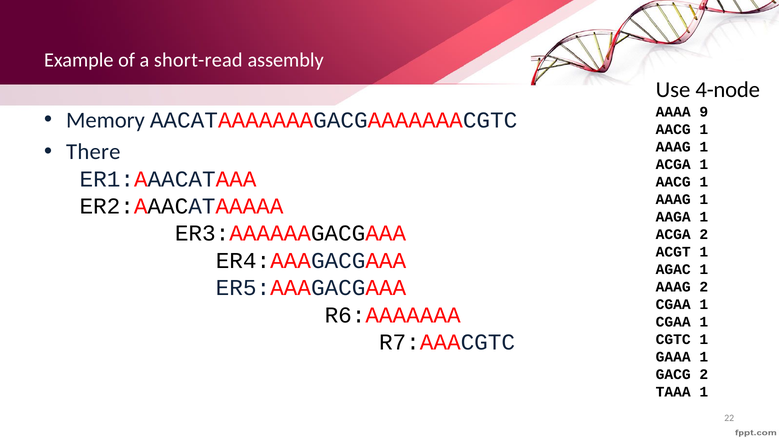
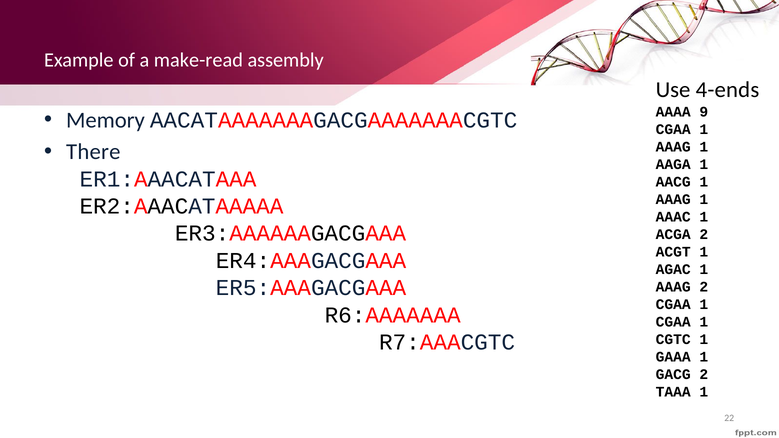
short-read: short-read -> make-read (198, 60)
4-node: 4-node -> 4-ends (727, 90)
AACG: AACG -> CGAA (673, 129)
ACGA: ACGA -> AAGA (673, 164)
AAGA: AAGA -> AAAC (673, 217)
